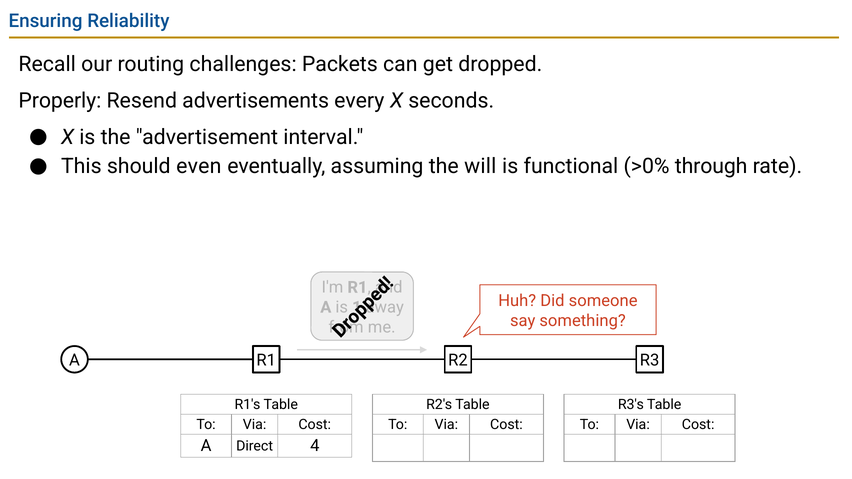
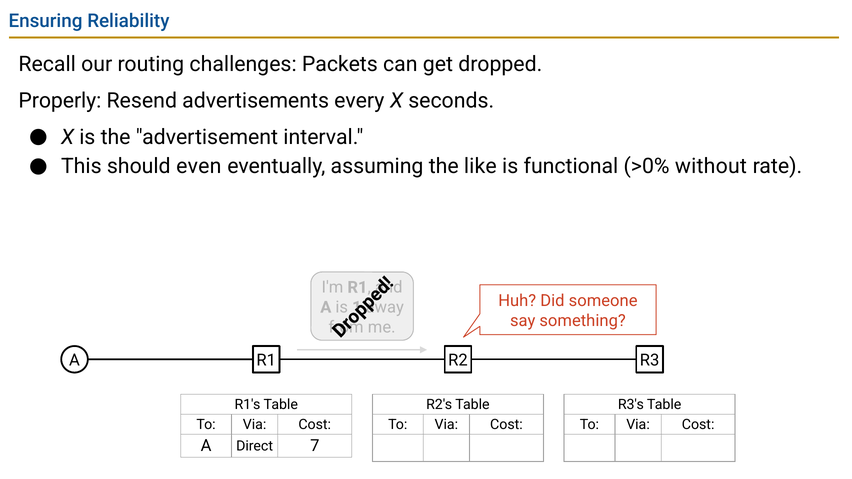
will: will -> like (480, 166)
through: through -> without (711, 166)
4: 4 -> 7 (315, 446)
